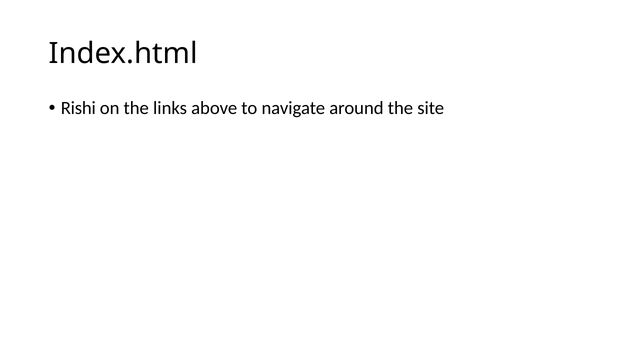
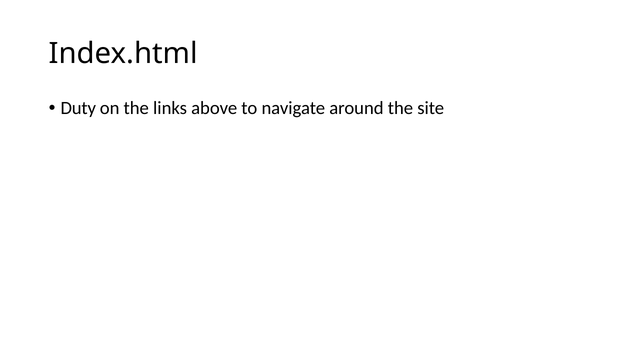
Rishi: Rishi -> Duty (78, 108)
